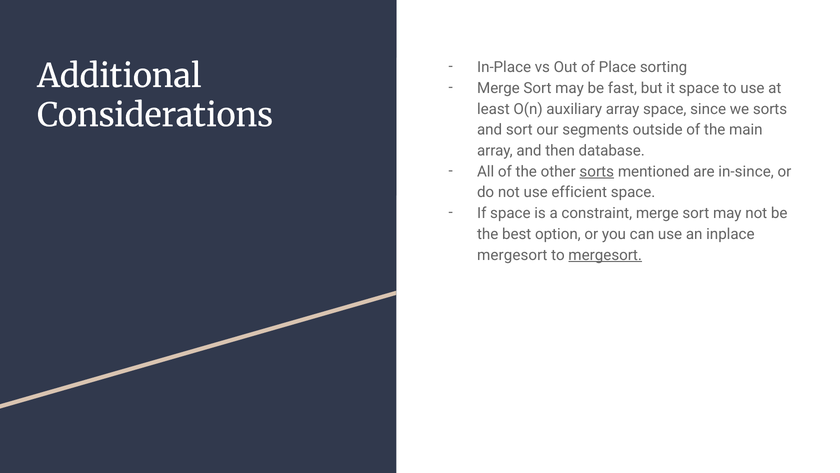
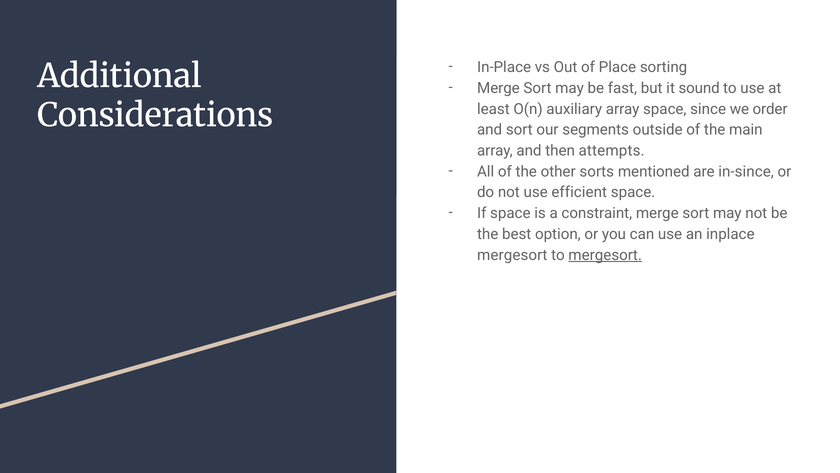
it space: space -> sound (699, 88)
we sorts: sorts -> order (770, 109)
database: database -> attempts (612, 151)
sorts underline: present -> none (597, 171)
